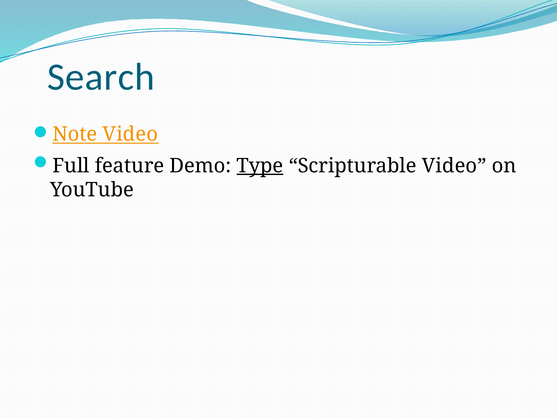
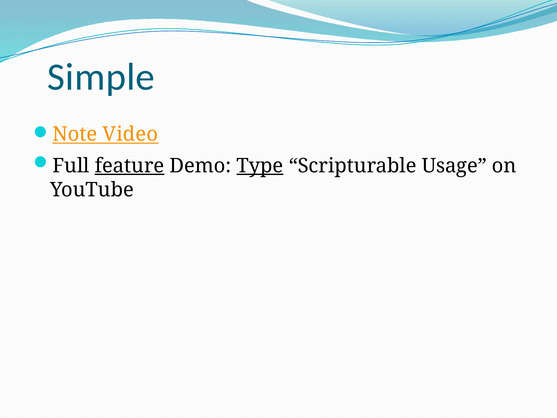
Search: Search -> Simple (101, 77)
feature underline: none -> present (130, 166)
Scripturable Video: Video -> Usage (454, 166)
